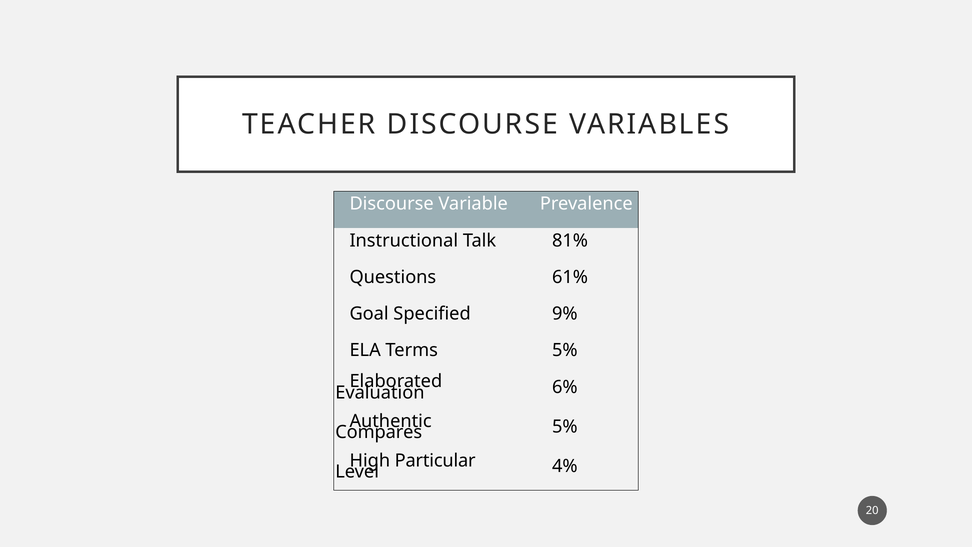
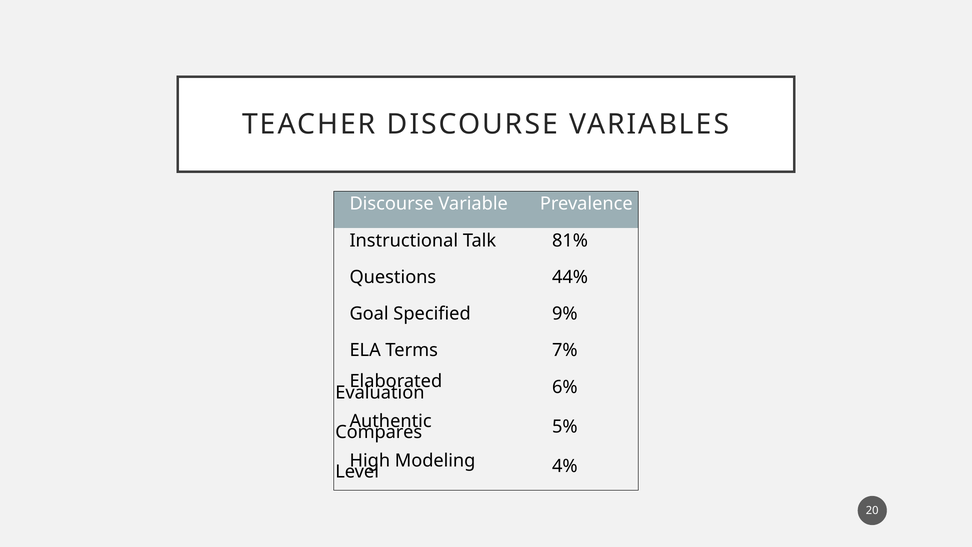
61%: 61% -> 44% (570, 277)
Terms 5%: 5% -> 7% (565, 350)
Particular: Particular -> Modeling (435, 460)
